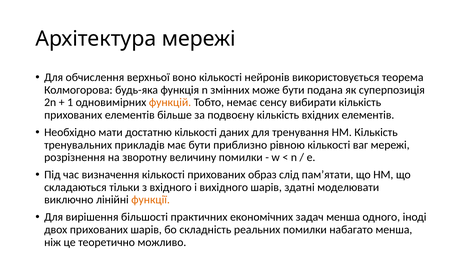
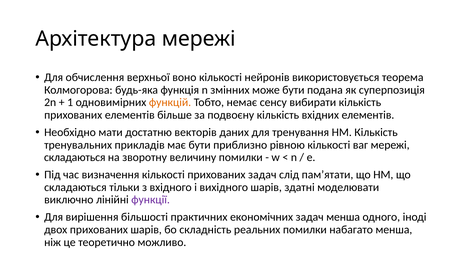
достатню кількості: кількості -> векторів (196, 133)
розрізнення: розрізнення -> складаються (75, 158)
прихованих образ: образ -> задач (262, 175)
функції colour: orange -> purple (151, 200)
